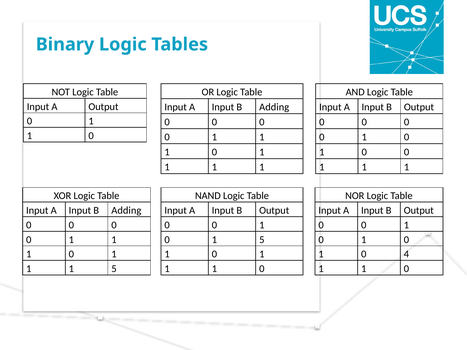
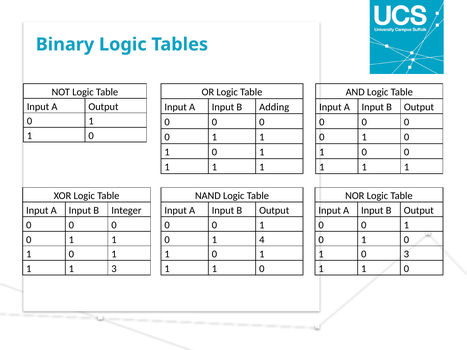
Adding: Adding -> Integer (126, 211)
0 1 5: 5 -> 4 (262, 240)
0 4: 4 -> 3 (406, 254)
1 1 5: 5 -> 3 (114, 269)
